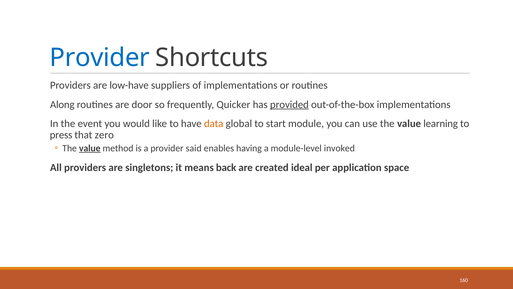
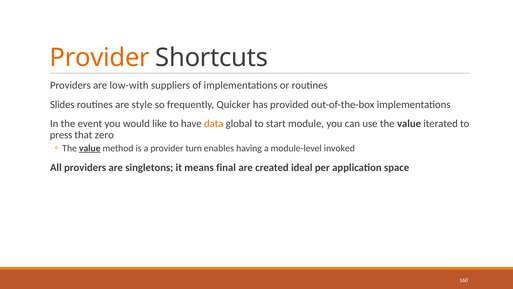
Provider colour: blue -> orange (100, 57)
low-have: low-have -> low-with (129, 85)
Along: Along -> Slides (62, 104)
door: door -> style (142, 104)
provided underline: present -> none (289, 104)
learning: learning -> iterated (441, 123)
said: said -> turn (194, 148)
back: back -> final (226, 168)
